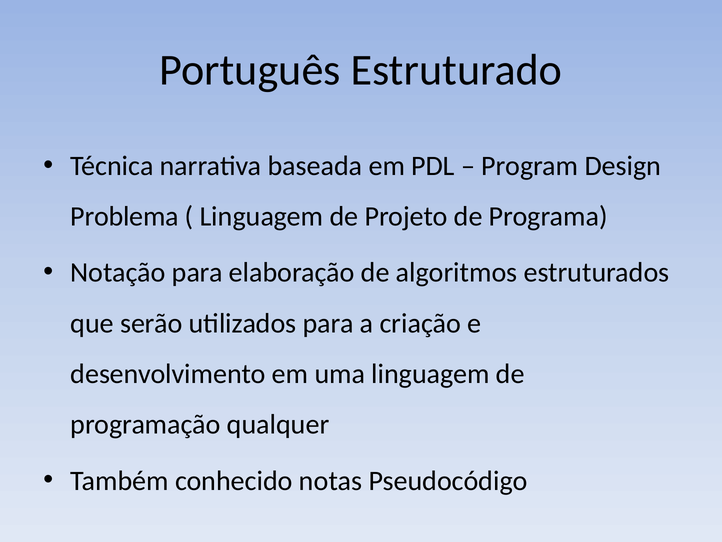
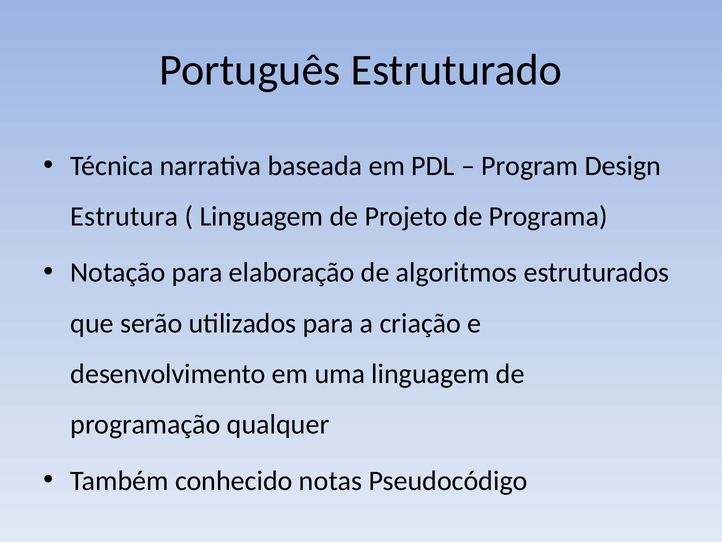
Problema: Problema -> Estrutura (124, 216)
